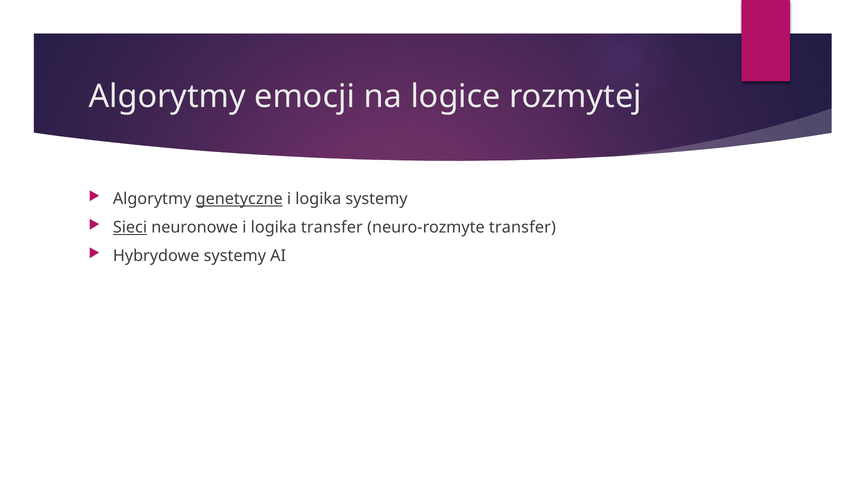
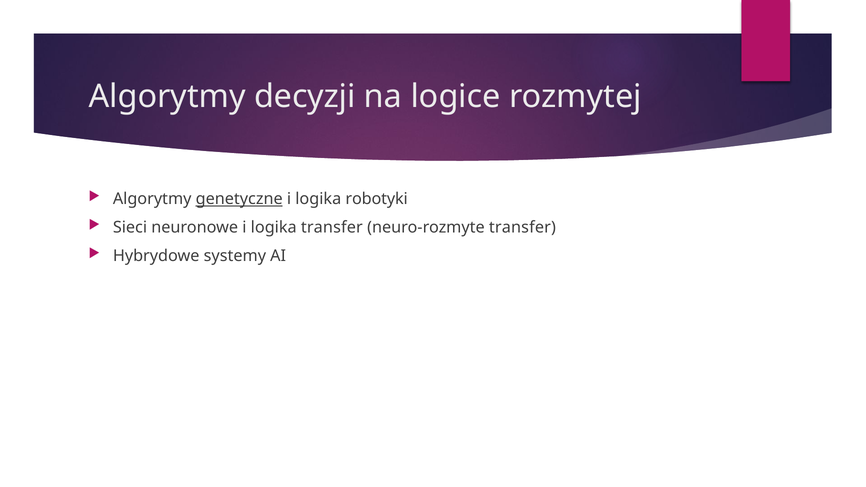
emocji: emocji -> decyzji (305, 97)
logika systemy: systemy -> robotyki (377, 199)
Sieci underline: present -> none (130, 228)
